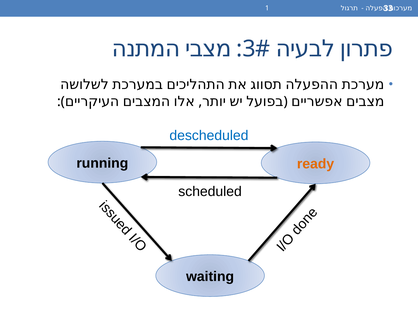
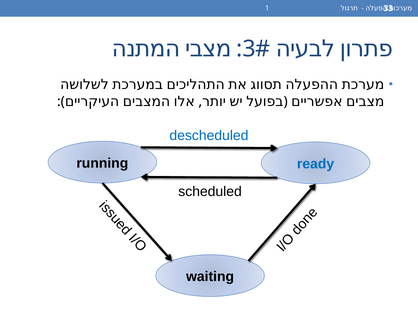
ready colour: orange -> blue (316, 164)
